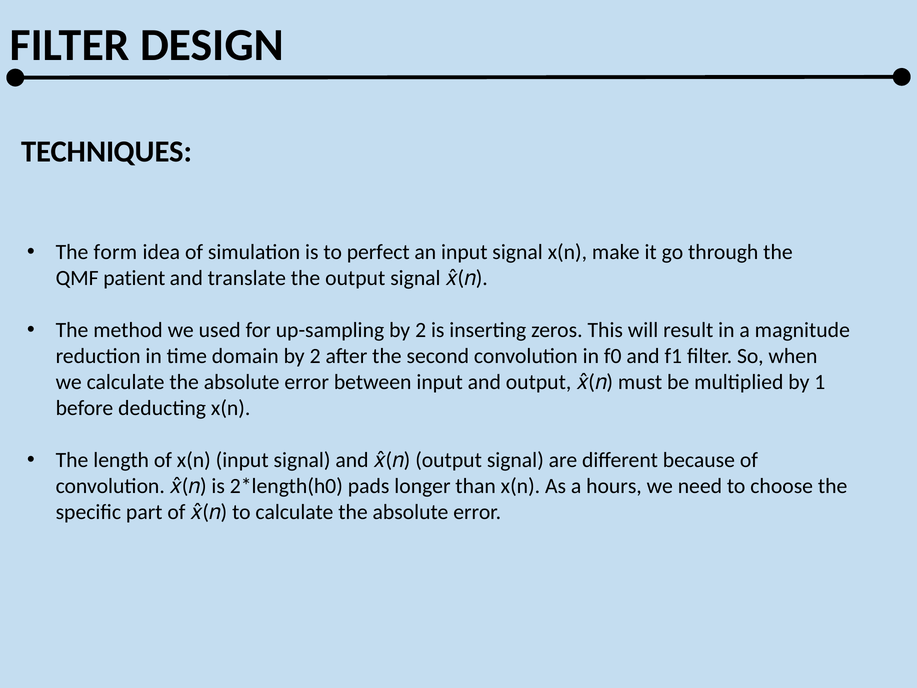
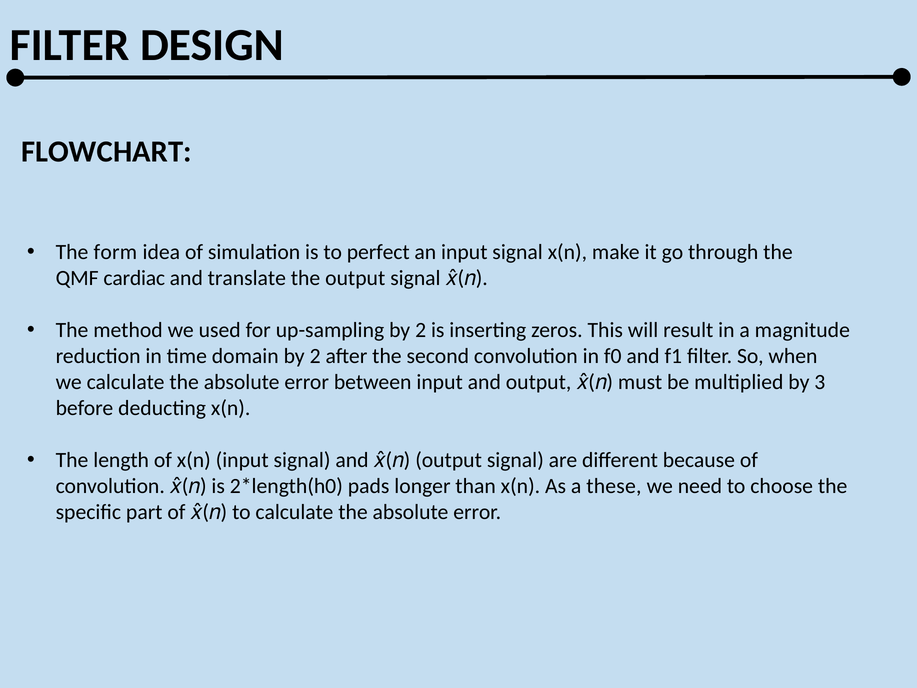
TECHNIQUES: TECHNIQUES -> FLOWCHART (106, 151)
patient: patient -> cardiac (134, 278)
1: 1 -> 3 (820, 382)
hours: hours -> these (614, 486)
